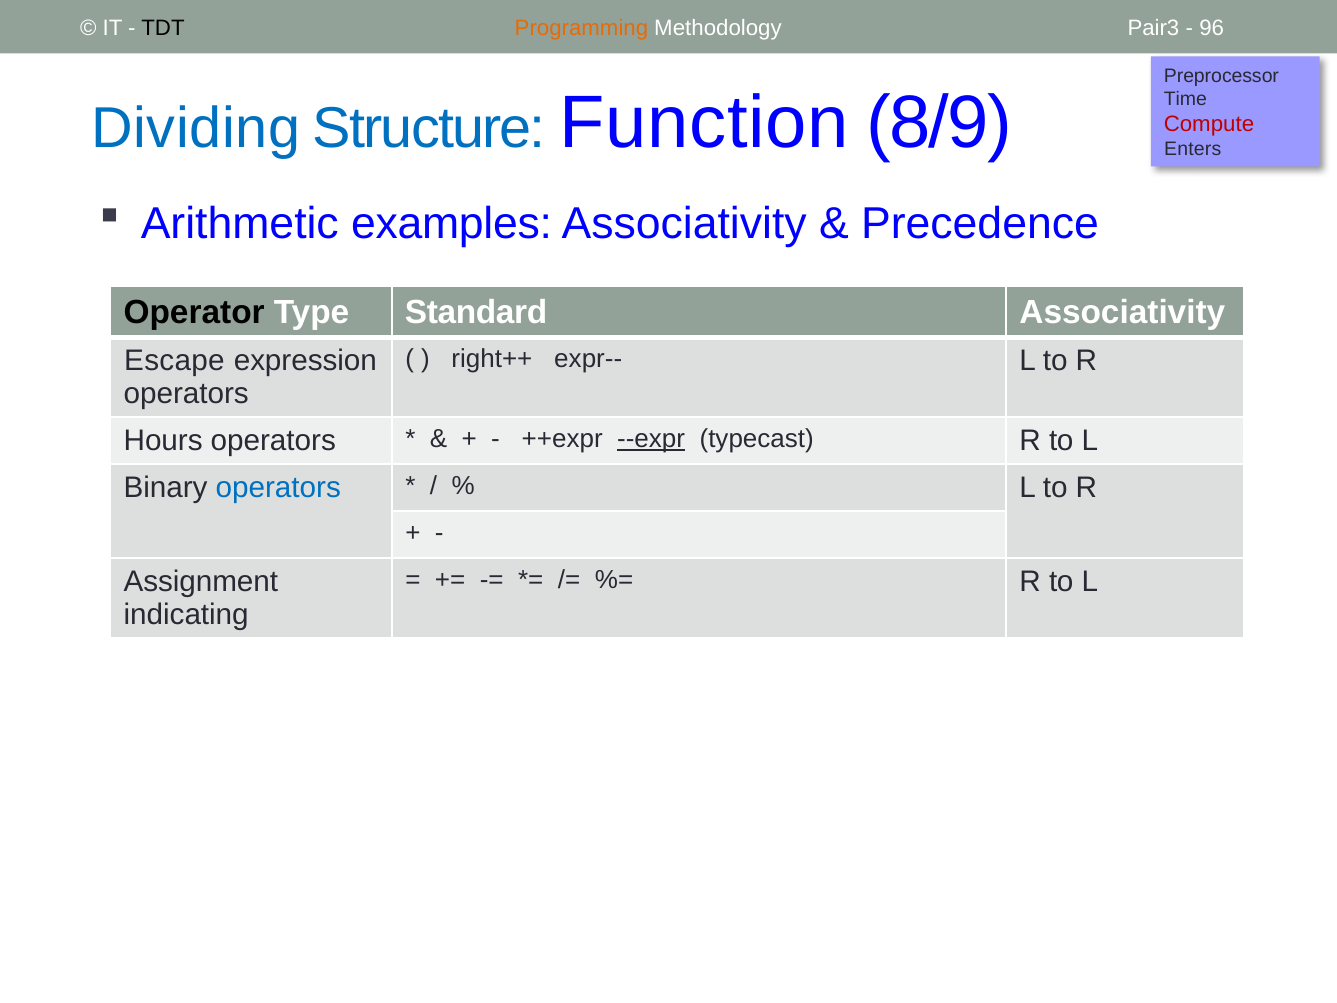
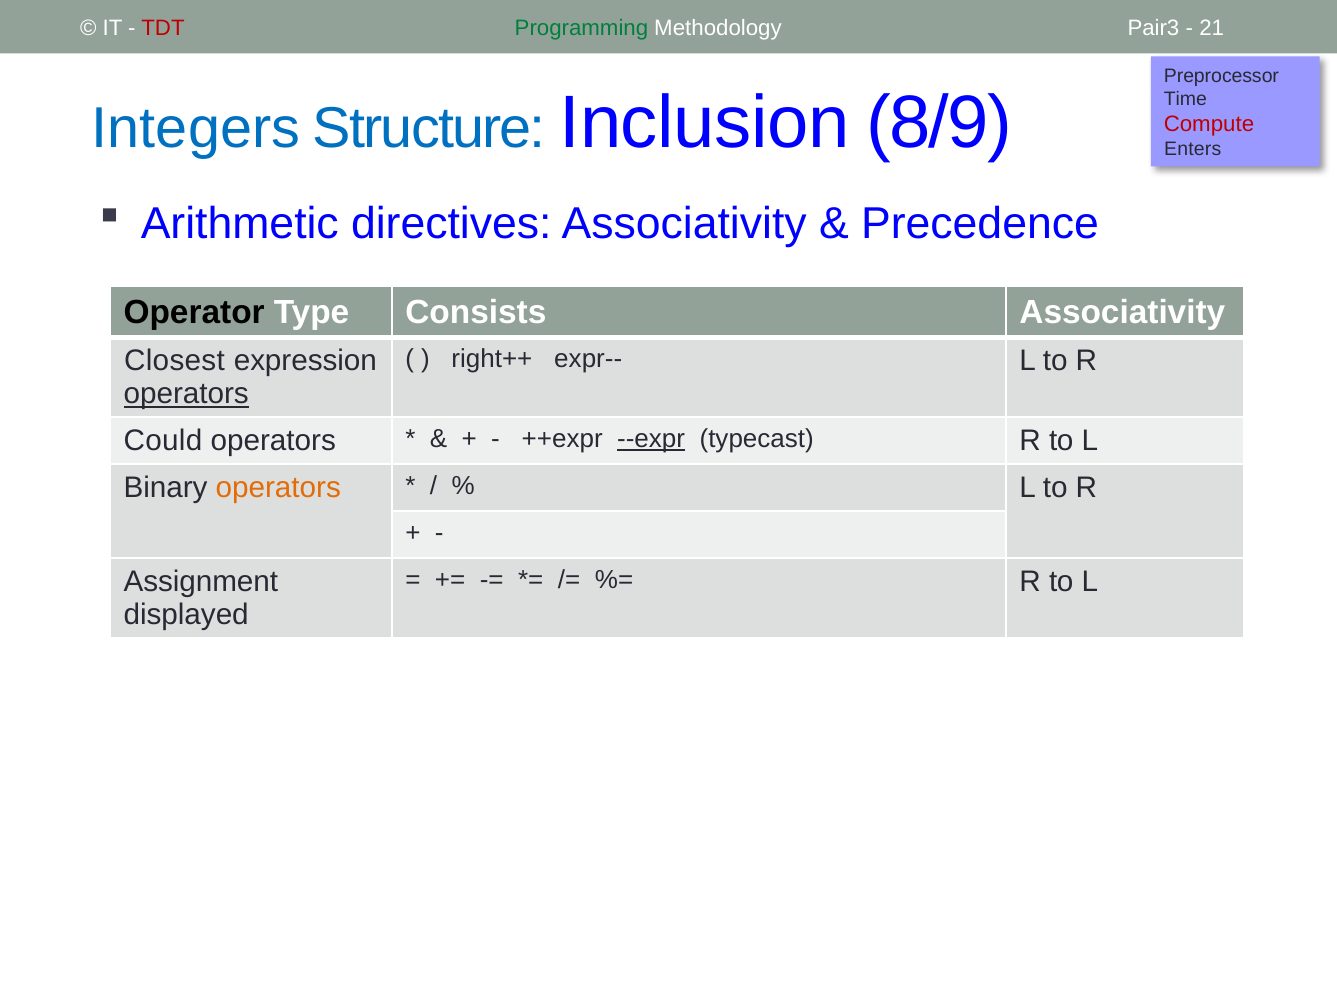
TDT colour: black -> red (163, 28)
Programming colour: orange -> green (581, 28)
96: 96 -> 21 (1212, 28)
Dividing: Dividing -> Integers (196, 129)
Function: Function -> Inclusion (705, 123)
examples: examples -> directives (451, 224)
Standard: Standard -> Consists (476, 312)
Escape: Escape -> Closest (174, 361)
operators underline: none -> present (186, 394)
Hours: Hours -> Could (163, 440)
operators colour: blue -> orange (278, 487)
indicating: indicating -> displayed (186, 614)
